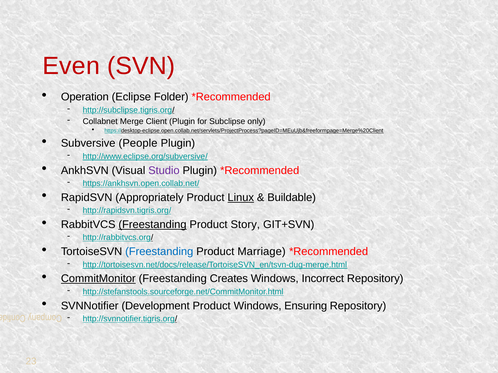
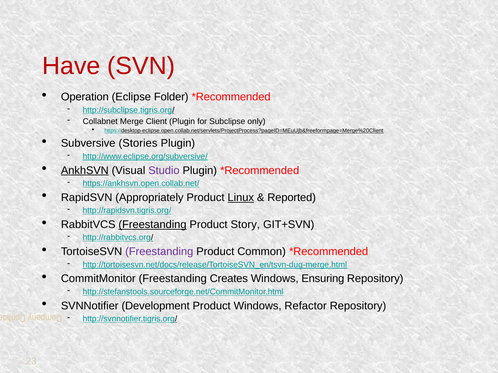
Even: Even -> Have (71, 66)
People: People -> Stories (138, 143)
AnkhSVN underline: none -> present (85, 171)
Buildable: Buildable -> Reported (292, 198)
Freestanding colour: blue -> purple (159, 252)
Marriage: Marriage -> Common (262, 252)
CommitMonitor underline: present -> none (98, 279)
Incorrect: Incorrect -> Ensuring (323, 279)
Ensuring: Ensuring -> Refactor (306, 306)
